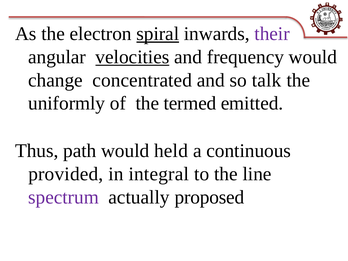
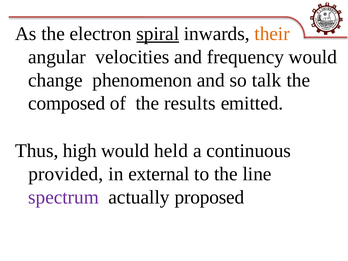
their colour: purple -> orange (272, 34)
velocities underline: present -> none (132, 57)
concentrated: concentrated -> phenomenon (142, 80)
uniformly: uniformly -> composed (67, 103)
termed: termed -> results (190, 103)
path: path -> high (80, 151)
integral: integral -> external (159, 174)
